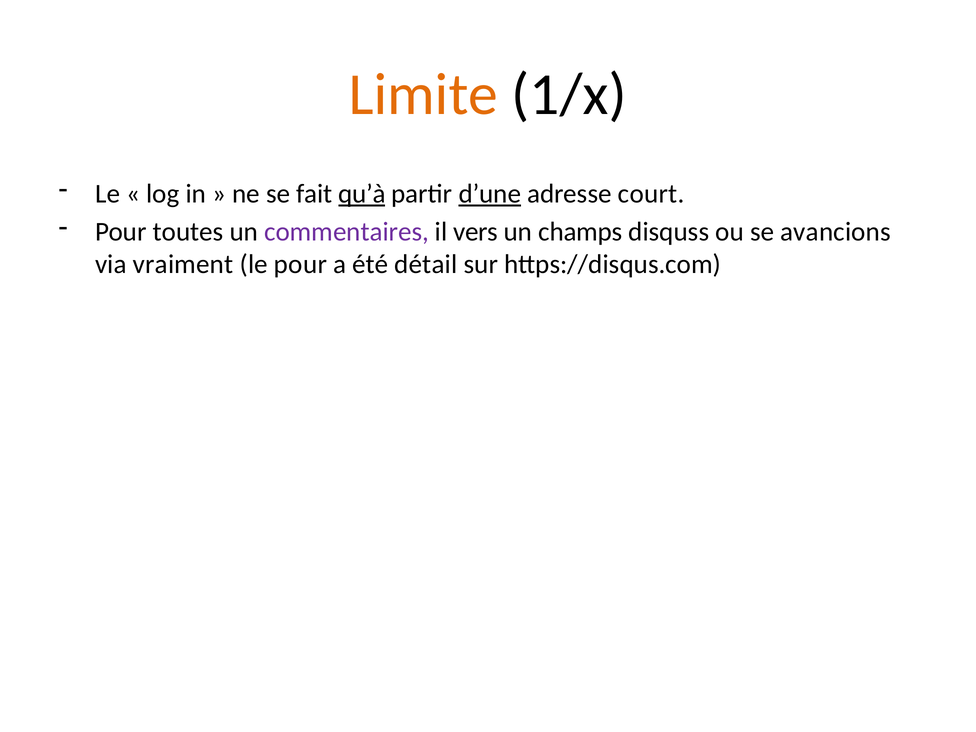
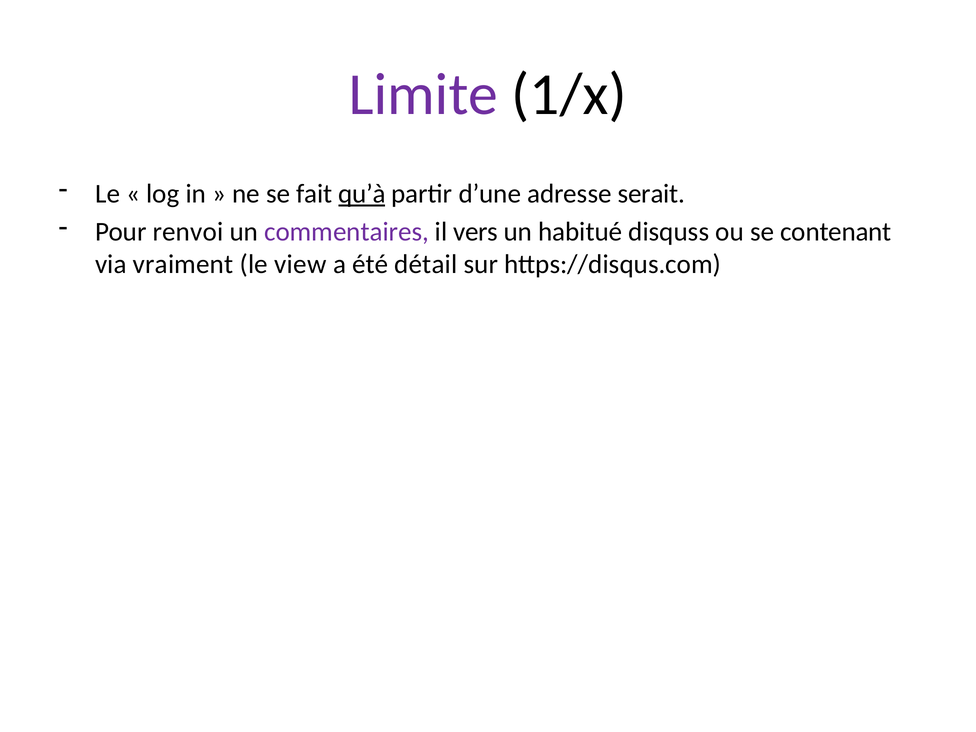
Limite colour: orange -> purple (423, 94)
d’une underline: present -> none (490, 194)
court: court -> serait (651, 194)
toutes: toutes -> renvoi (188, 232)
champs: champs -> habitué (580, 232)
avancions: avancions -> contenant (836, 232)
le pour: pour -> view (300, 264)
